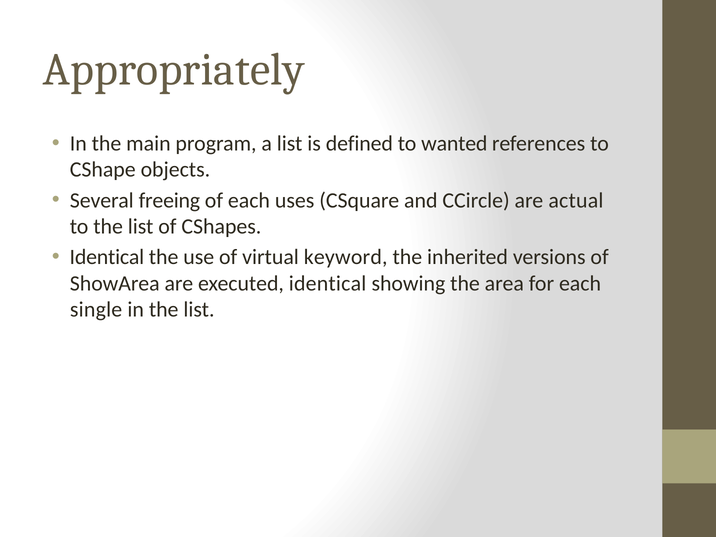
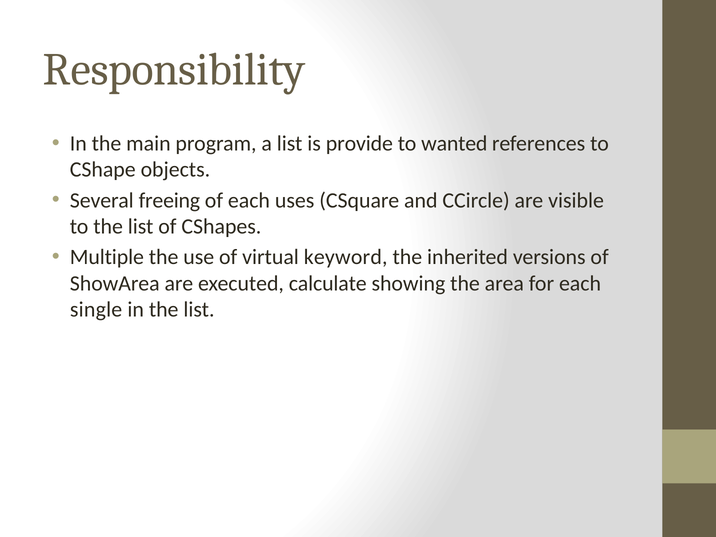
Appropriately: Appropriately -> Responsibility (174, 69)
defined: defined -> provide (359, 144)
actual: actual -> visible (576, 200)
Identical: Identical -> Multiple (107, 257)
executed identical: identical -> calculate (328, 283)
